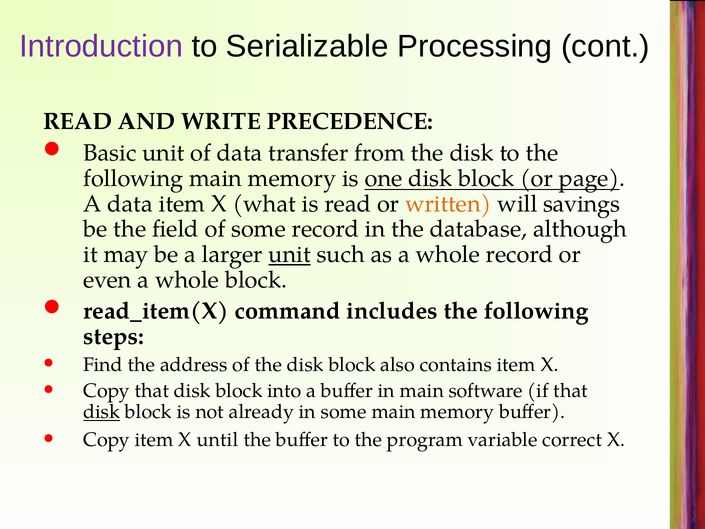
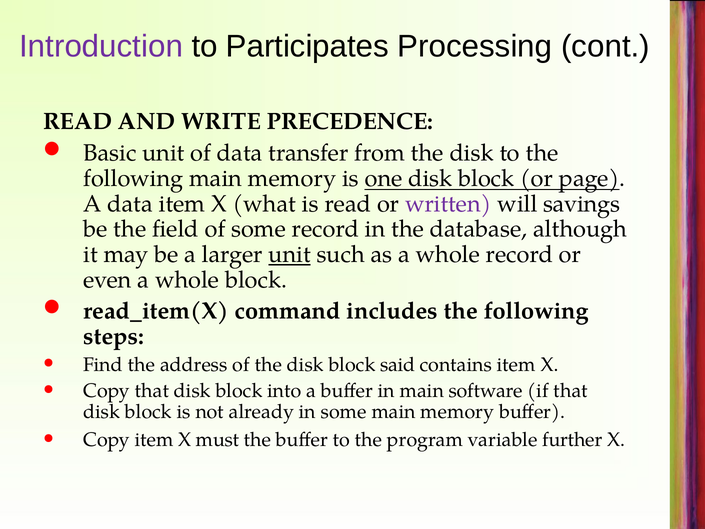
Serializable: Serializable -> Participates (307, 46)
written colour: orange -> purple (448, 204)
also: also -> said (398, 365)
disk underline: present -> none (102, 412)
until: until -> must (218, 440)
correct: correct -> further (572, 440)
